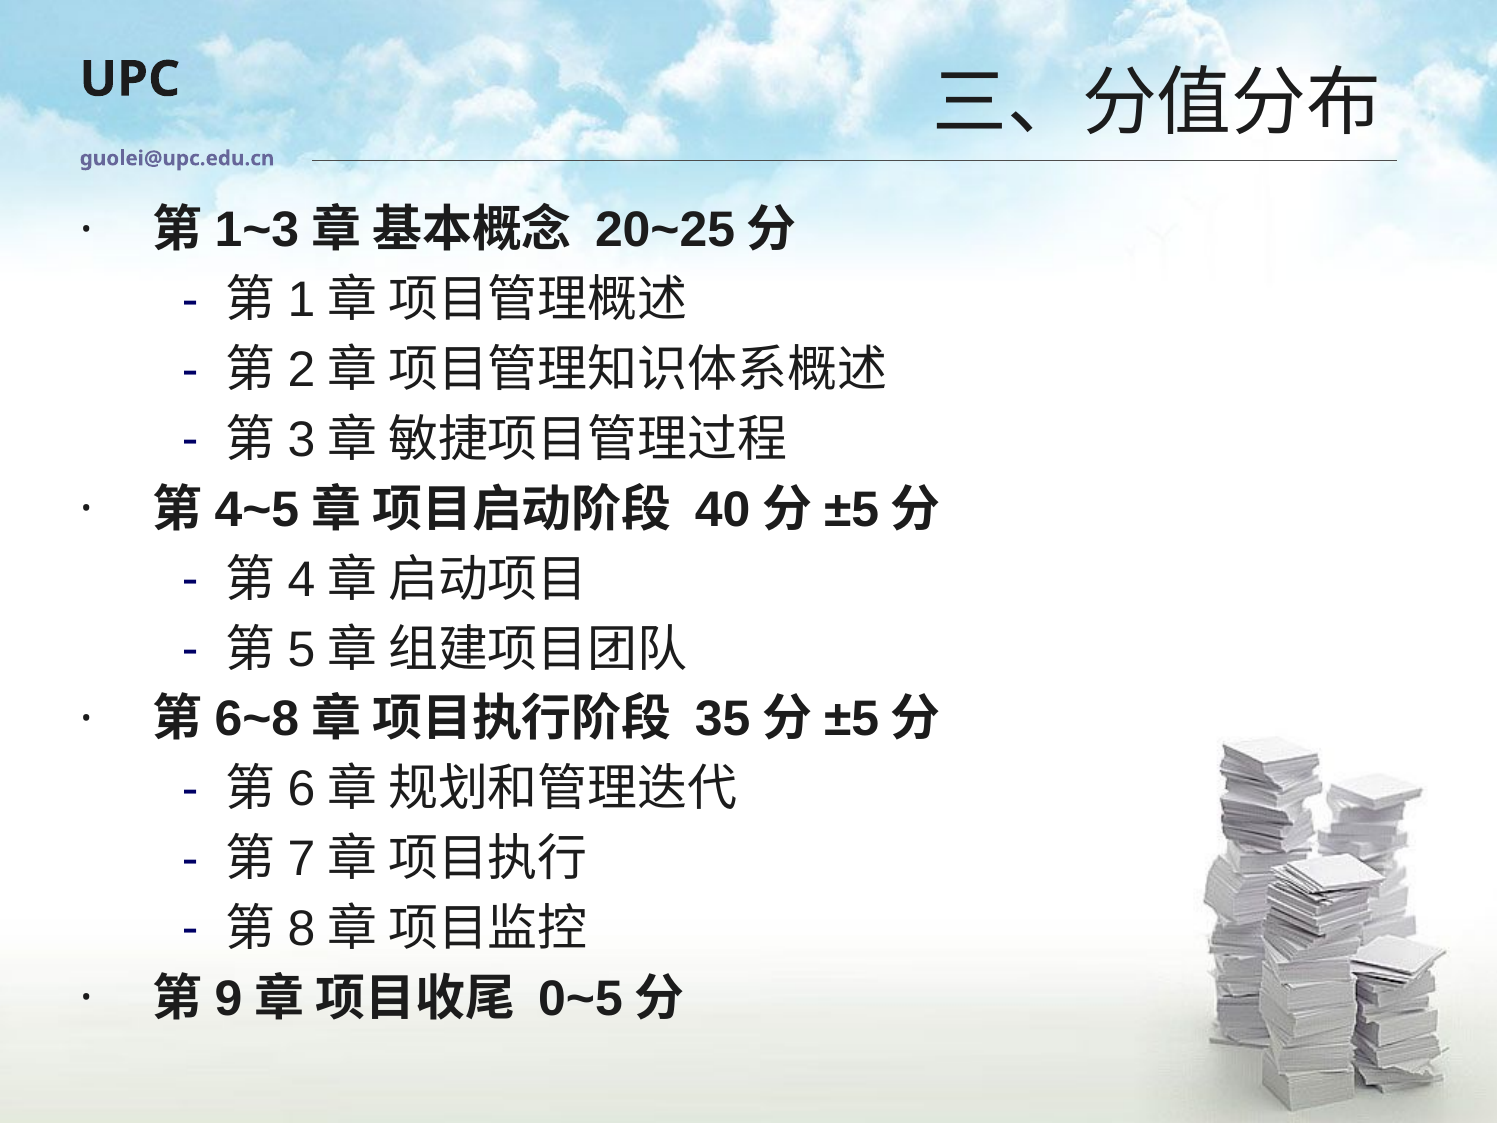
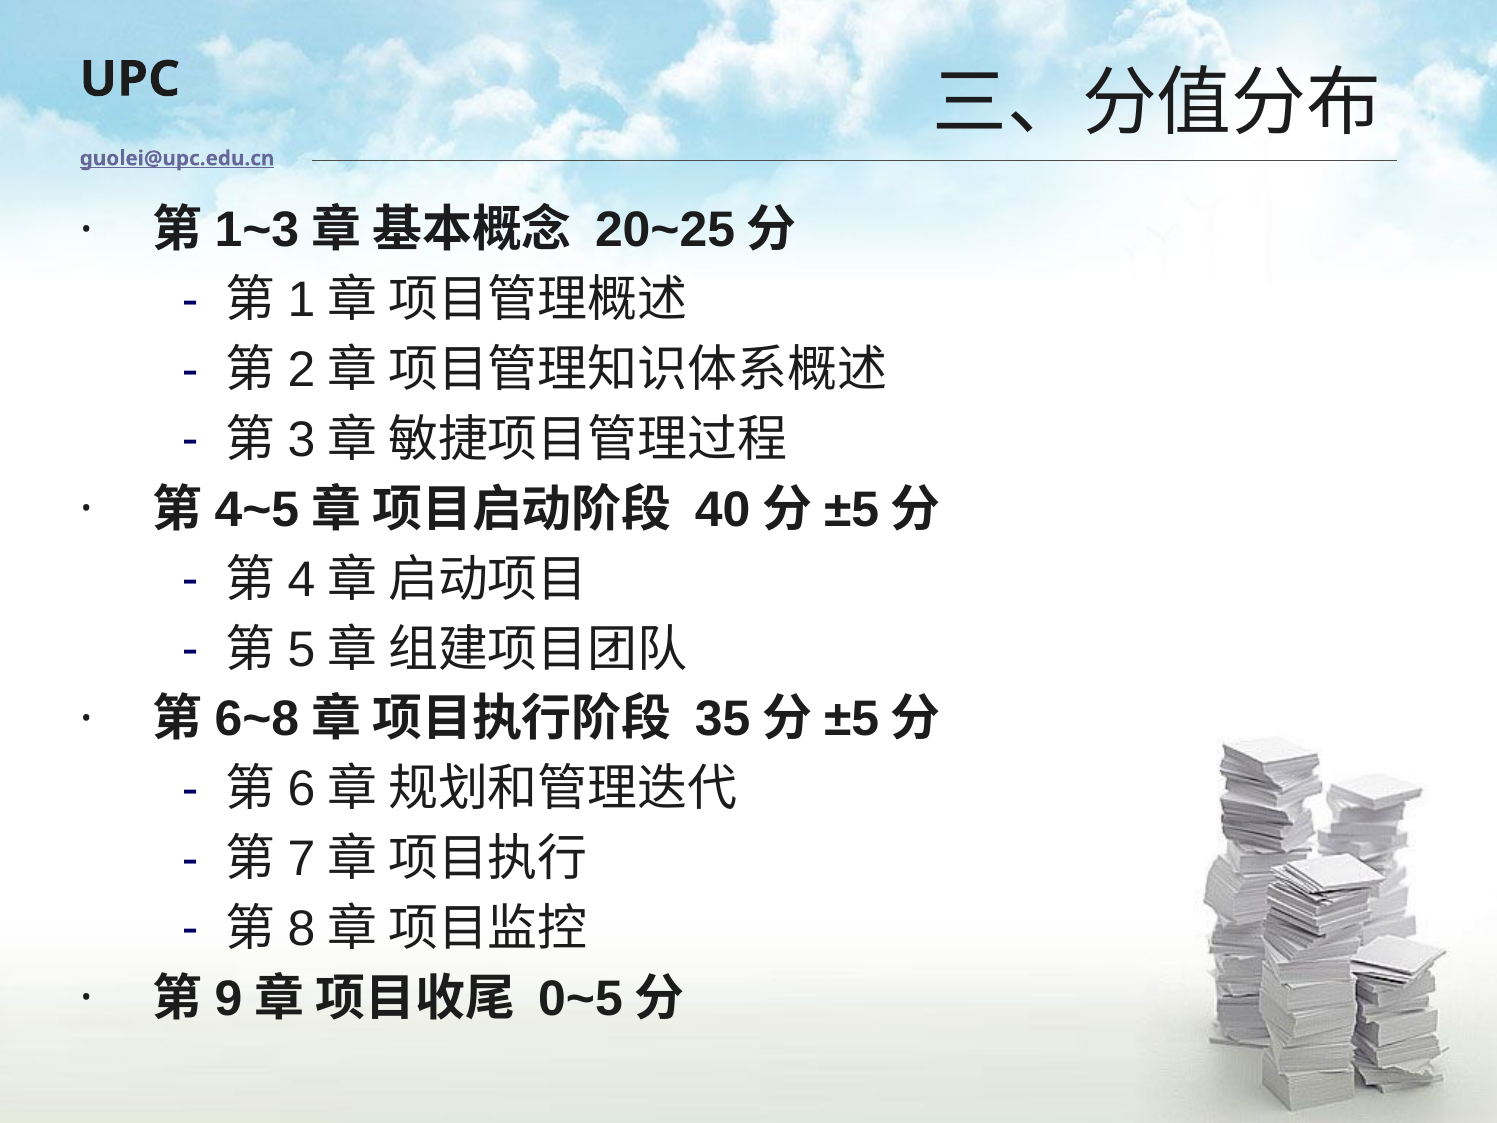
guolei@upc.edu.cn underline: none -> present (177, 158)
